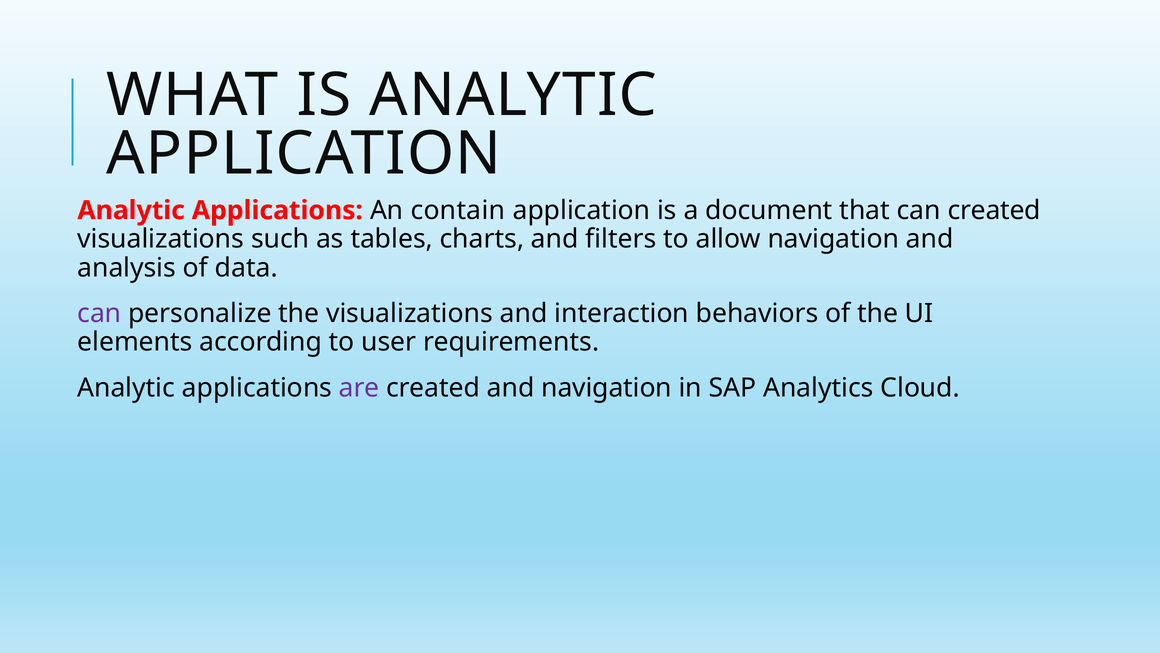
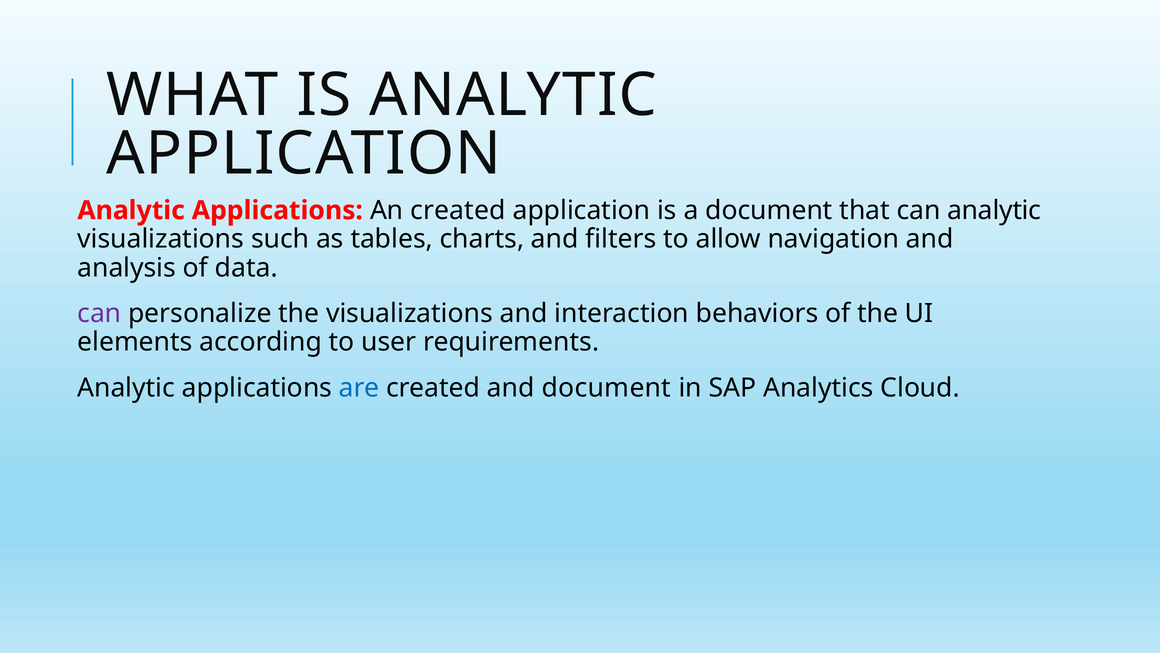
An contain: contain -> created (458, 210)
can created: created -> analytic (994, 210)
are colour: purple -> blue (359, 387)
and navigation: navigation -> document (606, 387)
